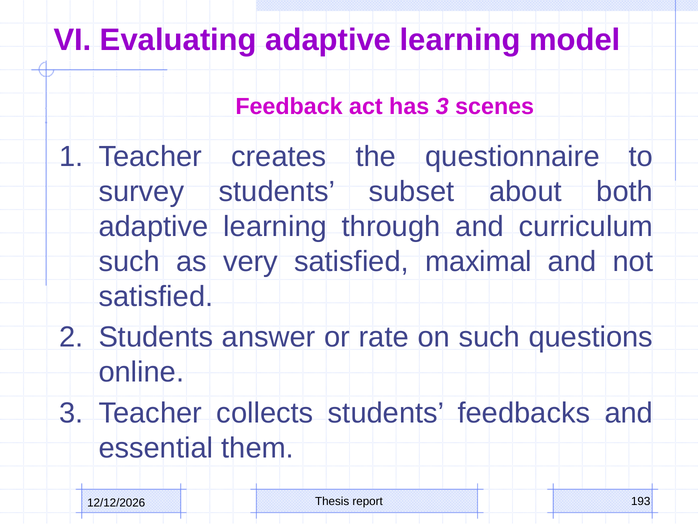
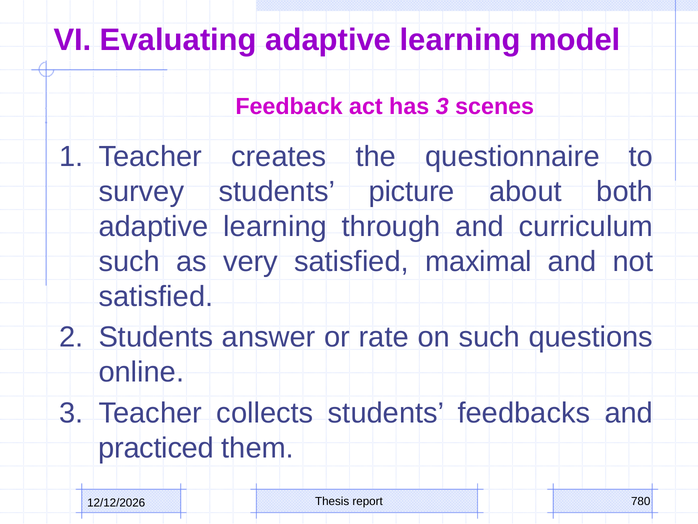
subset: subset -> picture (412, 192)
essential: essential -> practiced (156, 448)
193: 193 -> 780 (641, 501)
